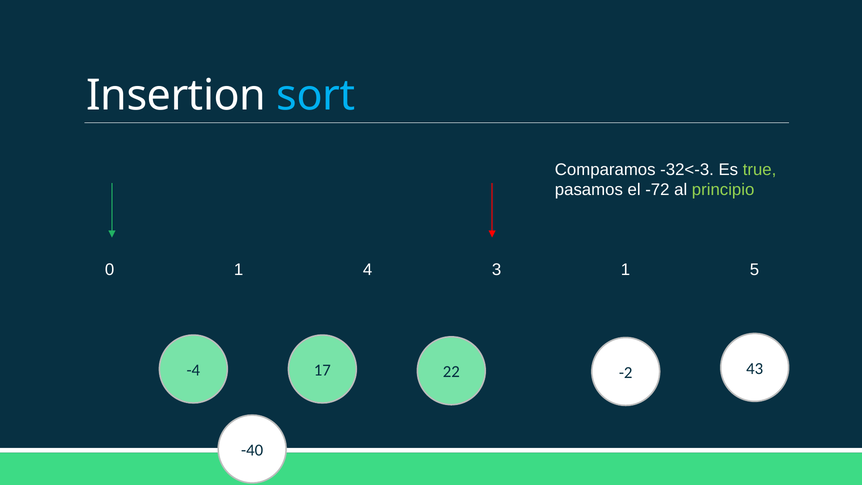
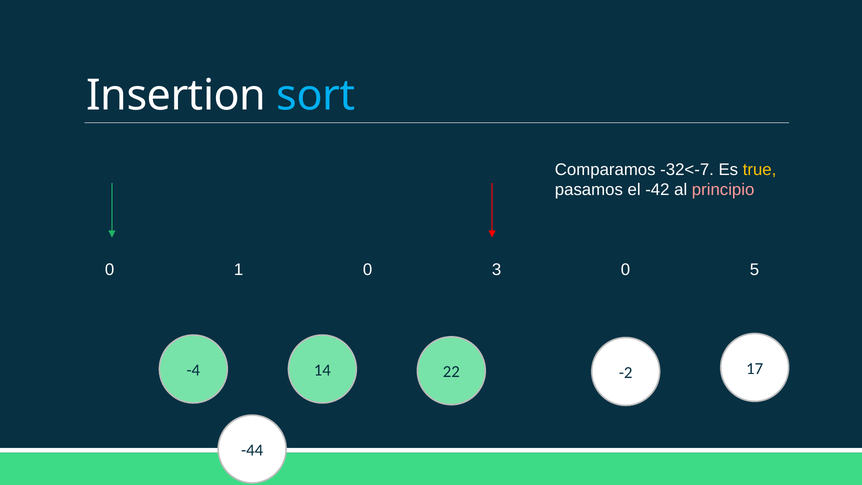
-32<-3: -32<-3 -> -32<-7 (687, 170)
true colour: light green -> yellow (760, 170)
-72: -72 -> -42 (657, 190)
principio colour: light green -> pink (723, 190)
1 4: 4 -> 0 (368, 270)
3 1: 1 -> 0 (626, 270)
17: 17 -> 14 (322, 370)
43: 43 -> 17 (755, 368)
-40: -40 -> -44 (252, 450)
